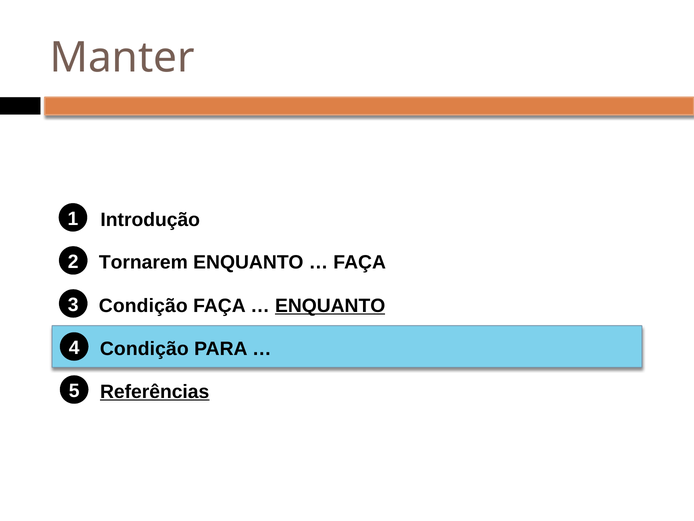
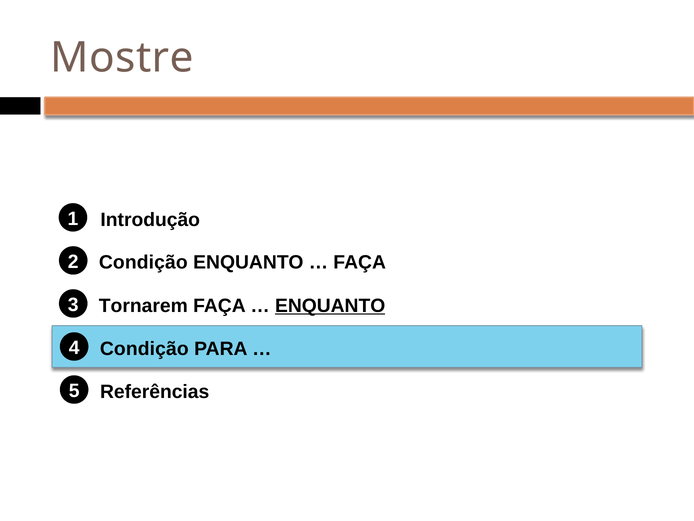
Manter: Manter -> Mostre (122, 58)
2 Tornarem: Tornarem -> Condição (143, 262)
3 Condição: Condição -> Tornarem (143, 305)
Referências underline: present -> none (155, 391)
